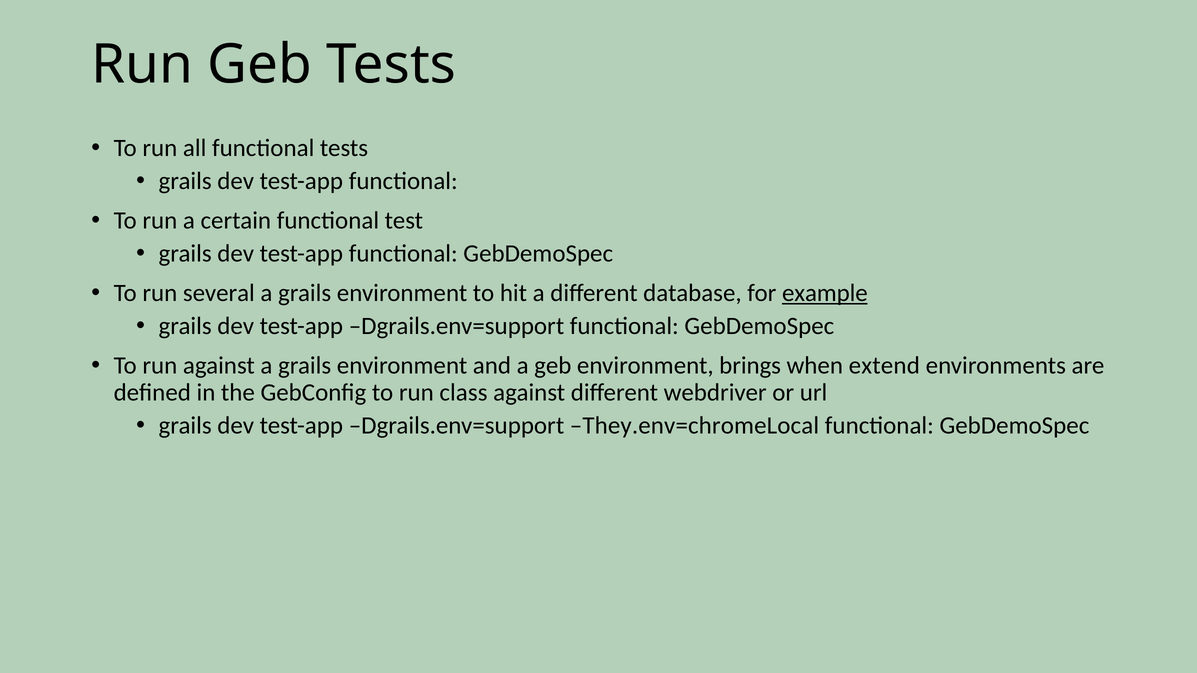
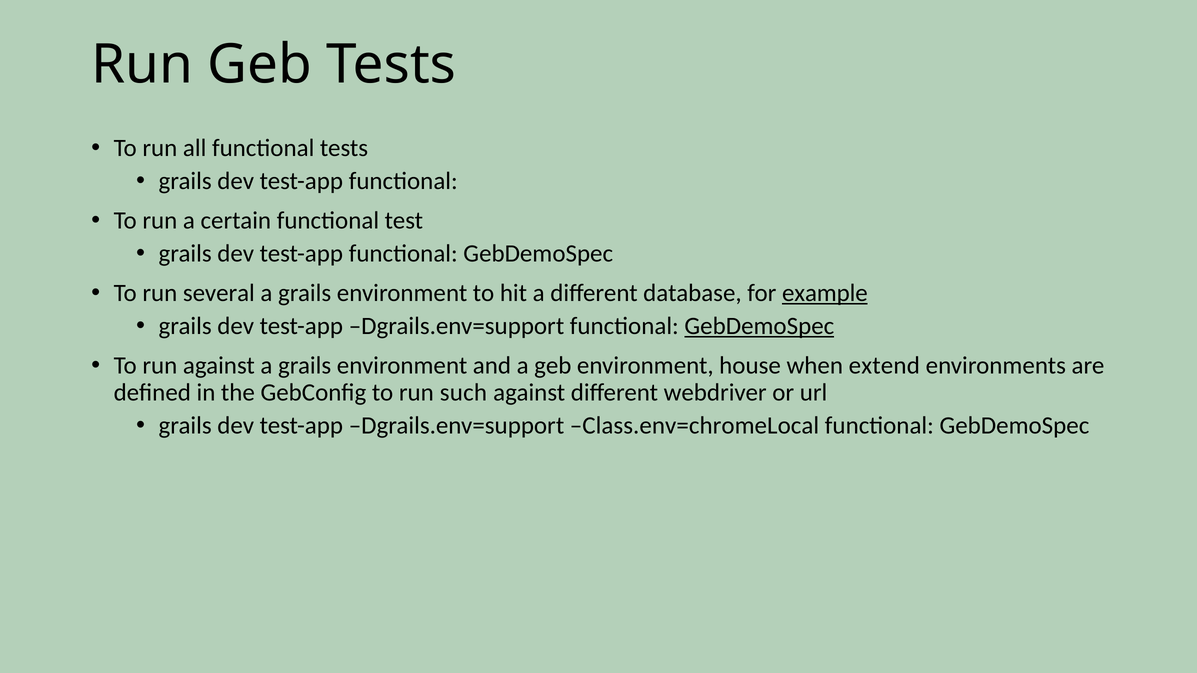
GebDemoSpec underline: none -> present (759, 326)
brings: brings -> house (750, 366)
class: class -> such (463, 393)
They.env=chromeLocal: They.env=chromeLocal -> Class.env=chromeLocal (694, 426)
